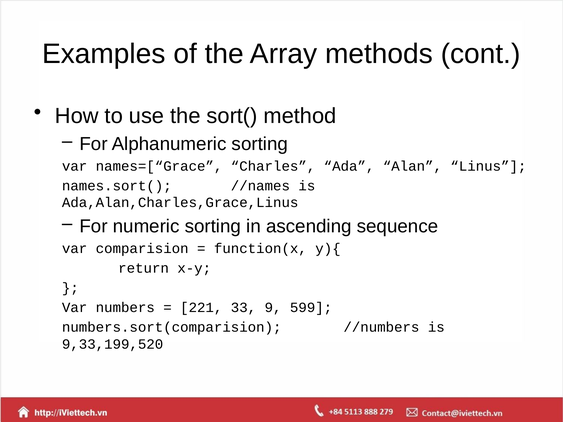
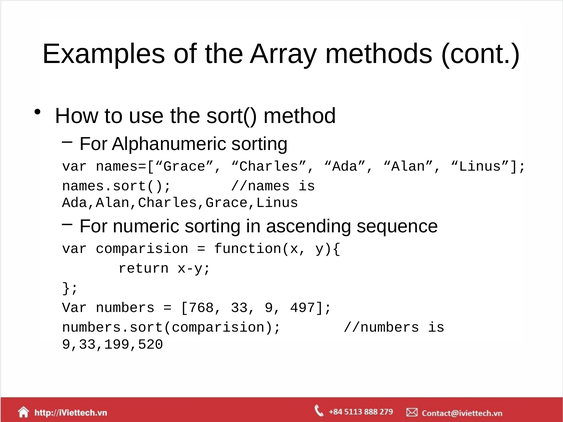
221: 221 -> 768 (201, 308)
599: 599 -> 497 (311, 308)
